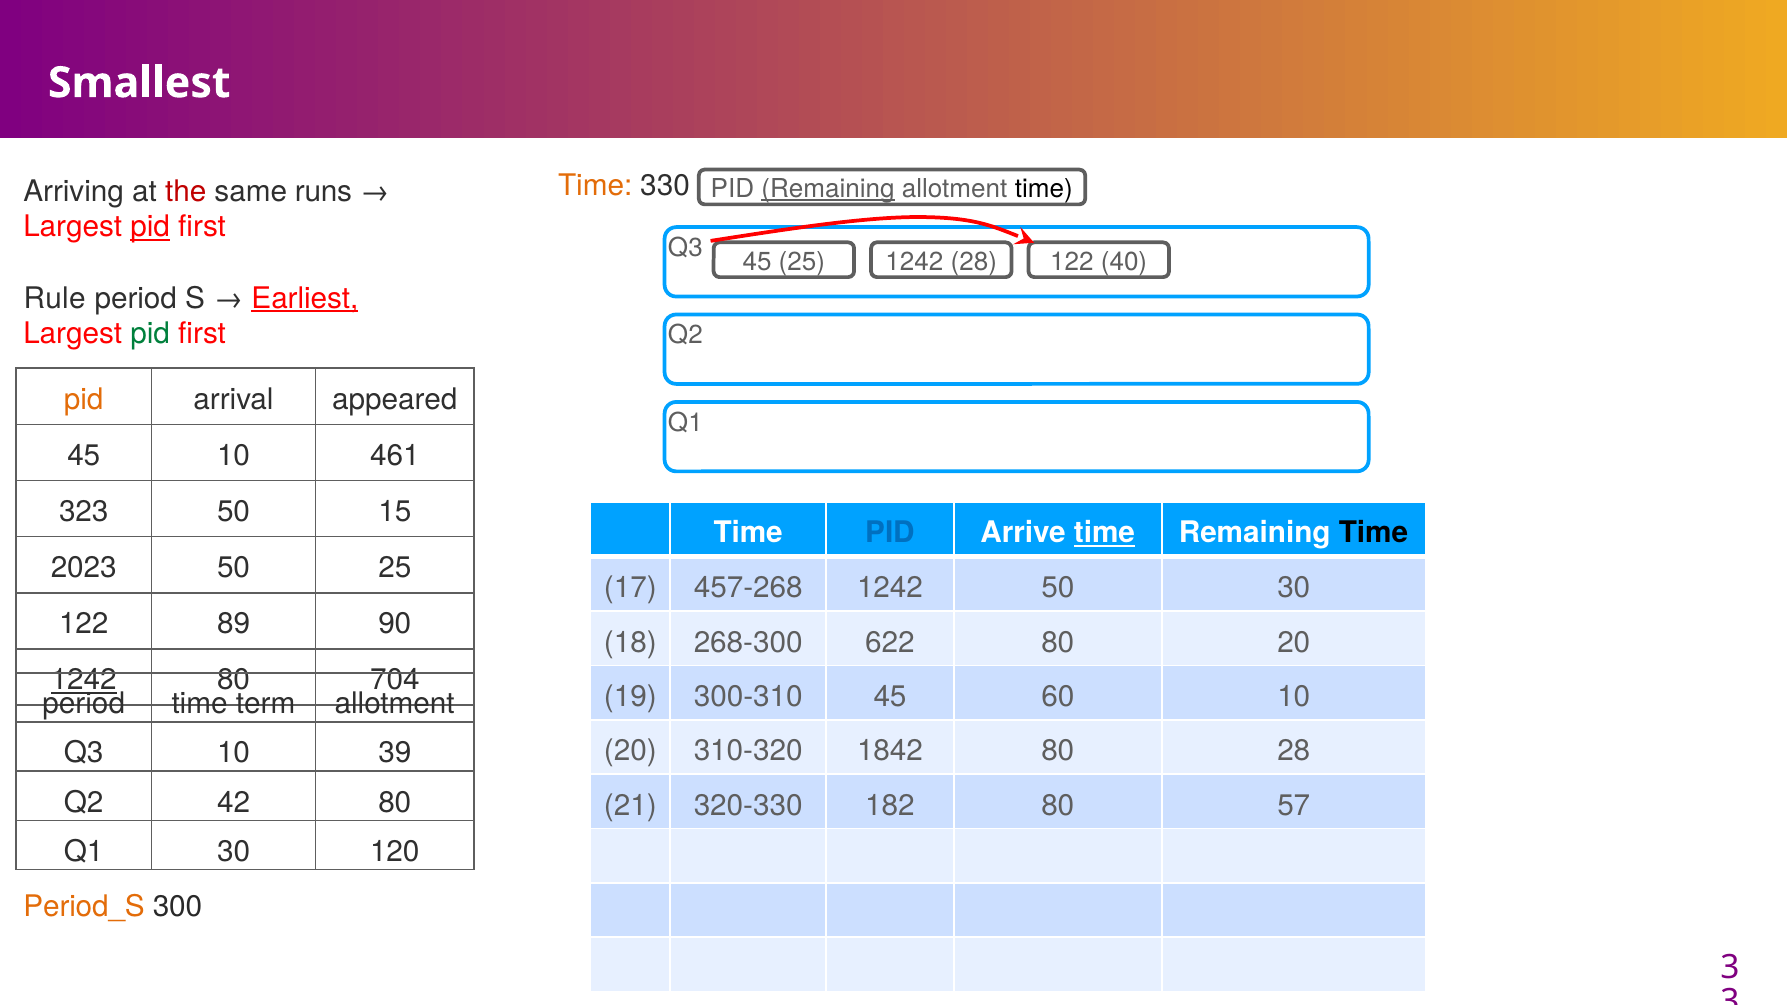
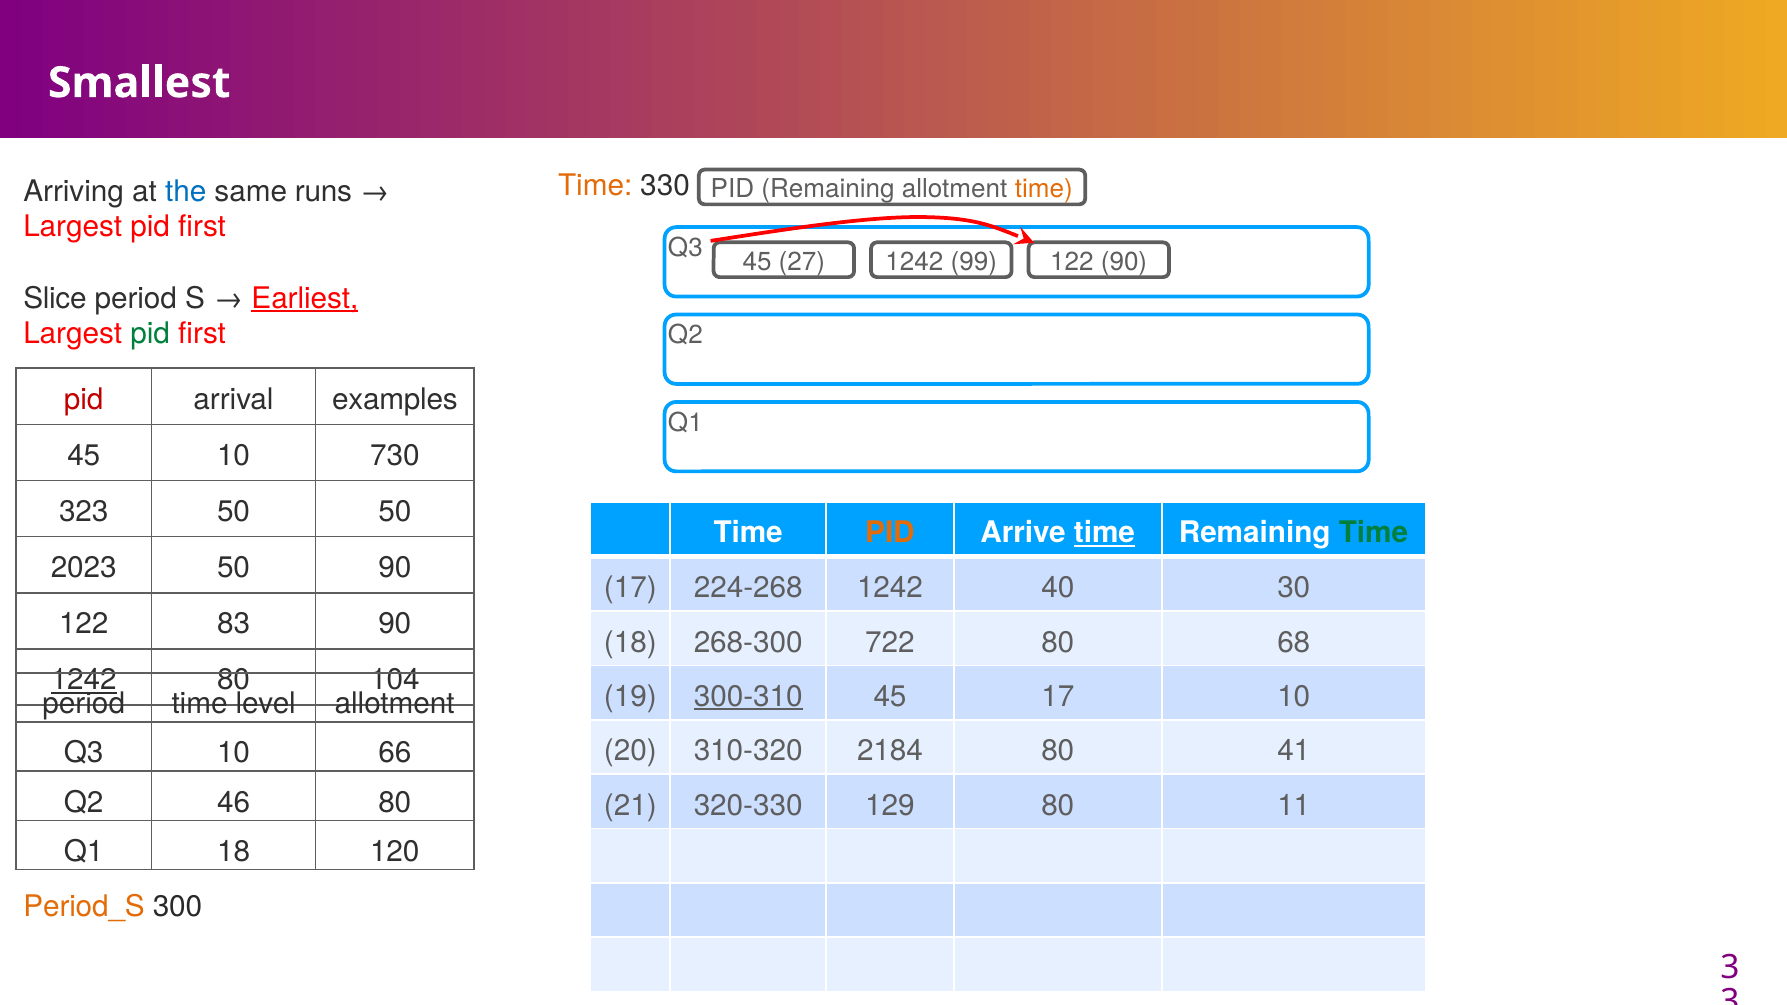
Remaining underline: present -> none (828, 189)
time colour: black -> orange (1044, 189)
the colour: red -> blue (186, 191)
pid underline: present -> none (150, 227)
45 25: 25 -> 27 (802, 262)
1242 28: 28 -> 99 (974, 262)
122 40: 40 -> 90 (1124, 262)
Rule: Rule -> Slice (55, 298)
pid colour: orange -> red (84, 399)
appeared: appeared -> examples (395, 399)
461: 461 -> 730 (395, 456)
50 15: 15 -> 50 (395, 512)
PID colour: blue -> orange (890, 533)
Time colour: black -> green (1373, 533)
50 25: 25 -> 90 (395, 568)
457-268: 457-268 -> 224-268 (748, 588)
1242 50: 50 -> 40 (1058, 588)
89: 89 -> 83 (234, 624)
622: 622 -> 722 (890, 642)
80 20: 20 -> 68 (1294, 642)
704: 704 -> 104 (395, 680)
300-310 underline: none -> present (748, 697)
45 60: 60 -> 17 (1058, 697)
term: term -> level (266, 704)
1842: 1842 -> 2184 (890, 751)
80 28: 28 -> 41 (1294, 751)
39: 39 -> 66 (395, 753)
42: 42 -> 46 (234, 802)
182: 182 -> 129 (890, 805)
57: 57 -> 11 (1294, 805)
Q1 30: 30 -> 18 (234, 852)
